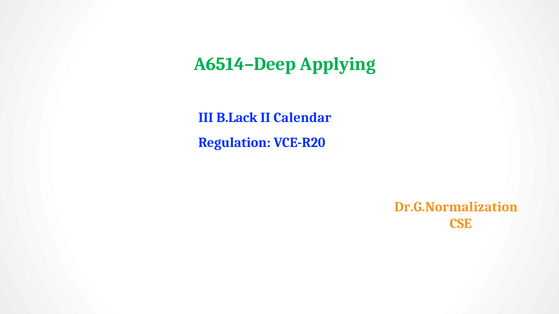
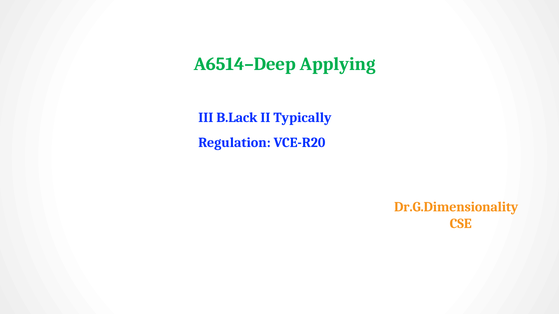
Calendar: Calendar -> Typically (302, 118)
Dr.G.Normalization: Dr.G.Normalization -> Dr.G.Dimensionality (456, 207)
